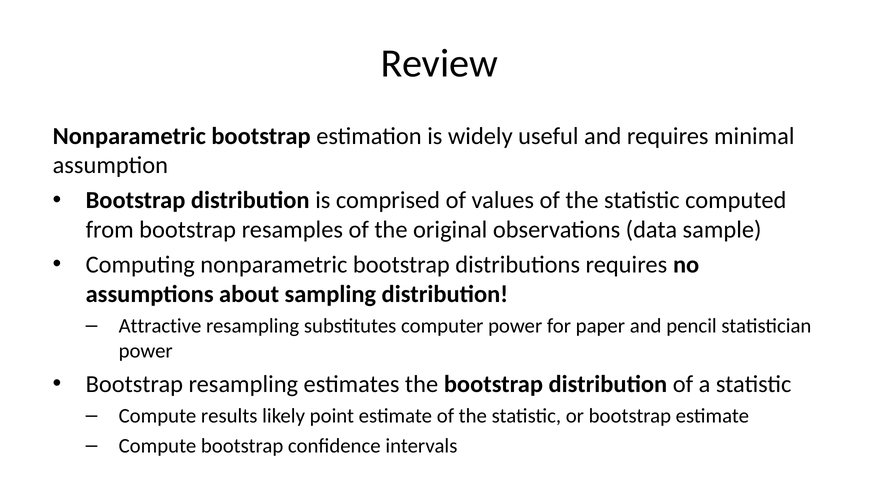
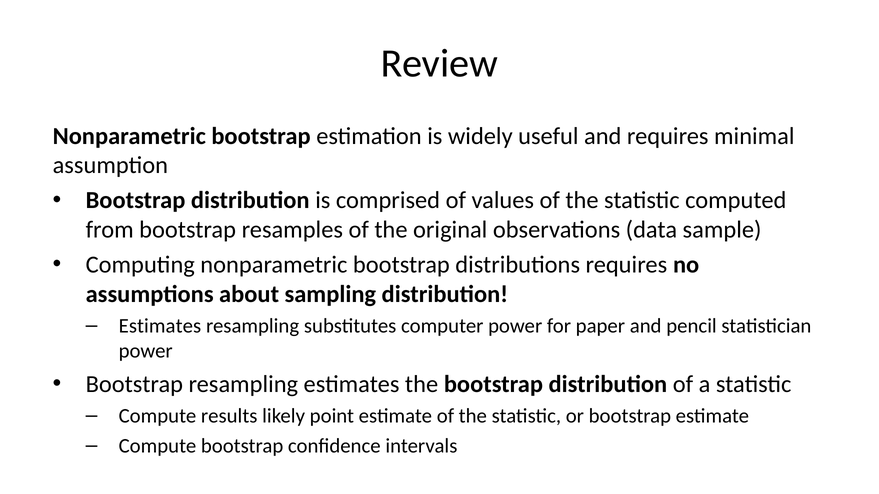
Attractive: Attractive -> Estimates (160, 326)
